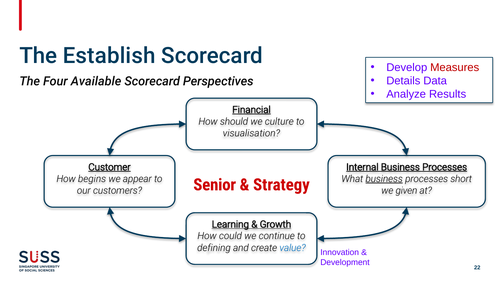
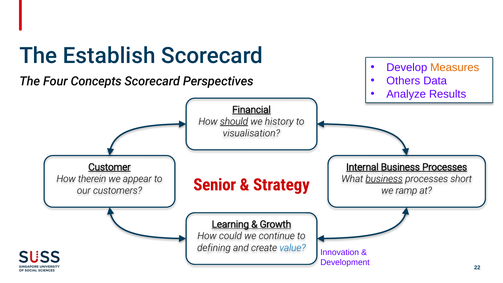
Measures colour: red -> orange (455, 67)
Details: Details -> Others (403, 81)
Available: Available -> Concepts (96, 81)
should underline: none -> present (234, 121)
culture: culture -> history (279, 121)
begins: begins -> therein (92, 179)
given: given -> ramp (406, 191)
